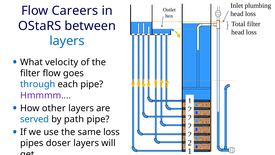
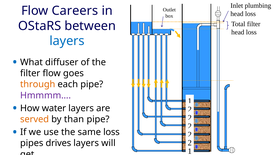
velocity: velocity -> diffuser (62, 62)
through colour: blue -> orange (38, 84)
other: other -> water (54, 108)
served colour: blue -> orange (35, 119)
path: path -> than (74, 119)
doser: doser -> drives (58, 143)
